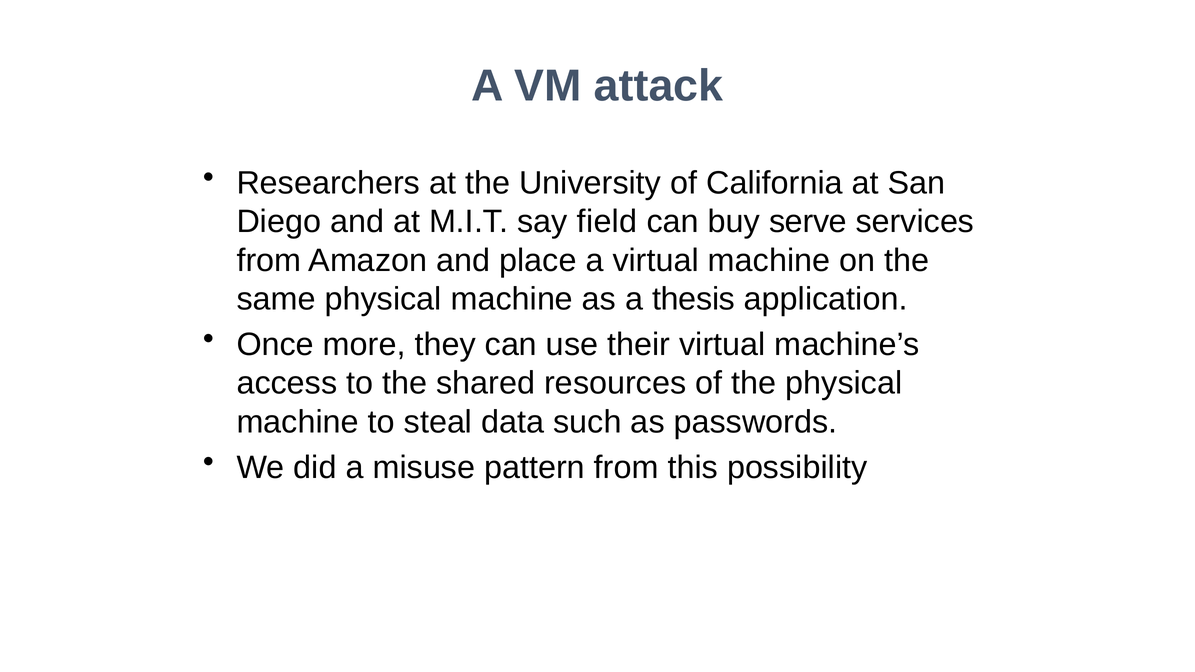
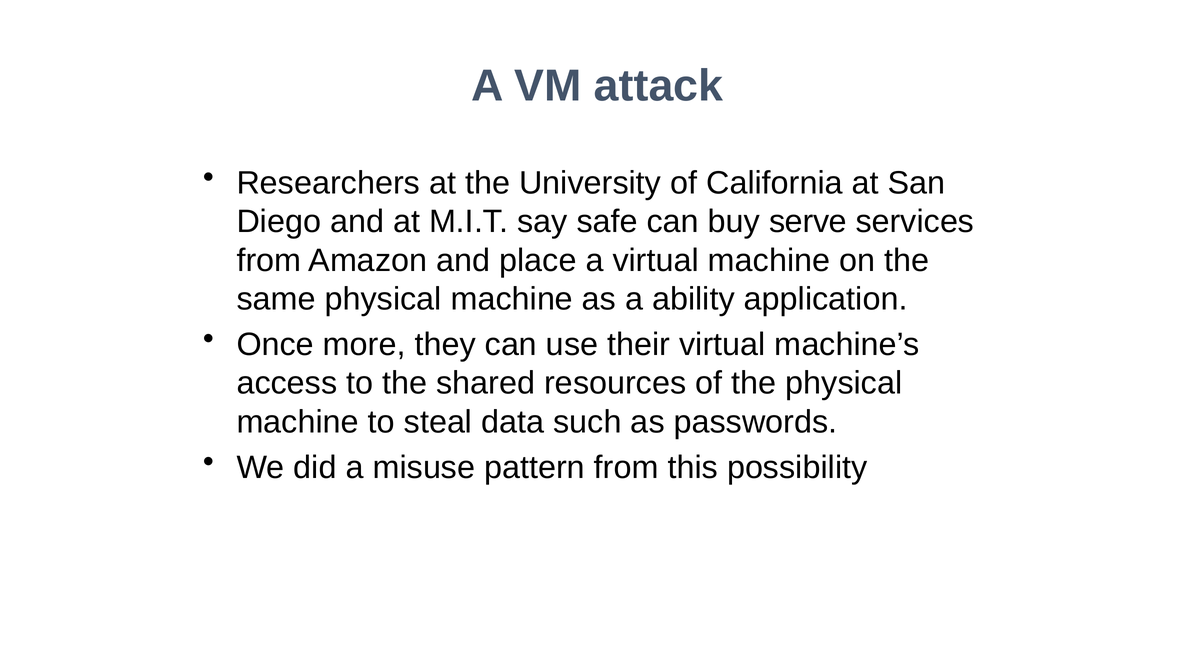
field: field -> safe (607, 222)
thesis: thesis -> ability (693, 299)
